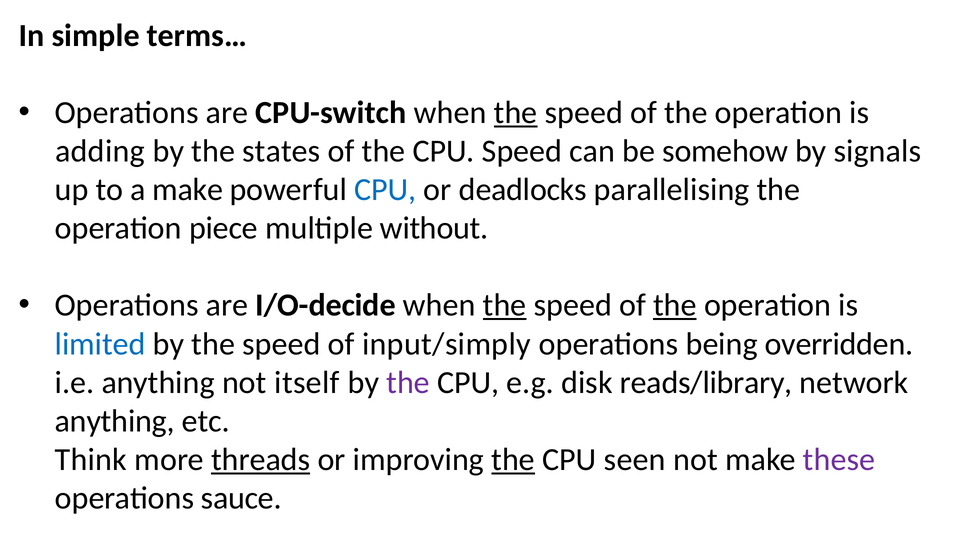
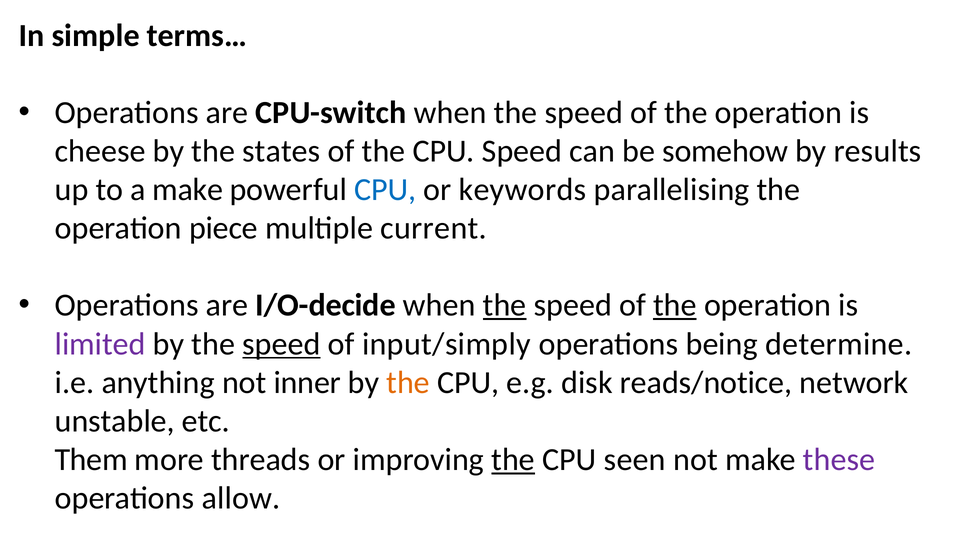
the underline: present -> none (516, 113)
adding: adding -> cheese (100, 151)
signals: signals -> results (877, 151)
deadlocks: deadlocks -> keywords (523, 190)
without: without -> current (434, 228)
limited colour: blue -> purple (100, 344)
speed underline: none -> present (281, 344)
overridden: overridden -> determine (839, 344)
itself: itself -> inner (307, 382)
the colour: purple -> orange (408, 382)
reads/library: reads/library -> reads/notice (706, 382)
anything: anything -> unstable (115, 421)
Think: Think -> Them (91, 459)
threads underline: present -> none (261, 459)
sauce: sauce -> allow (241, 498)
